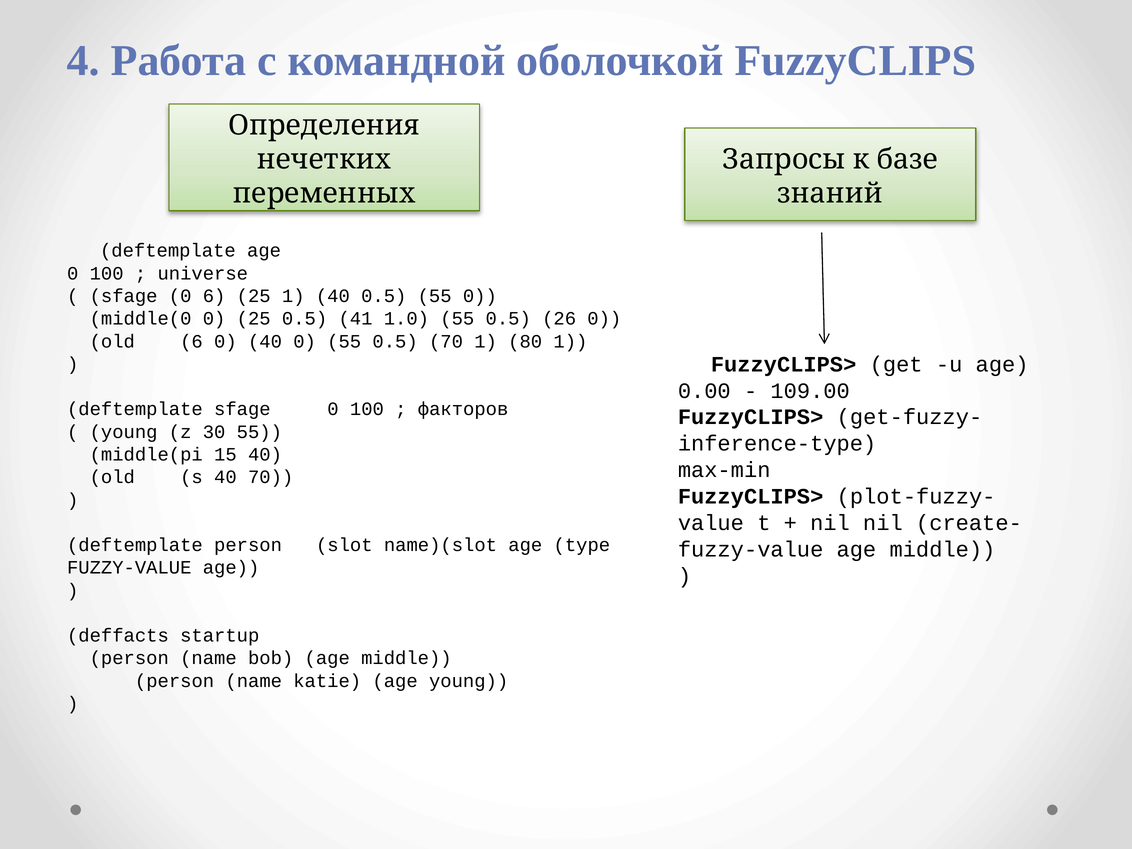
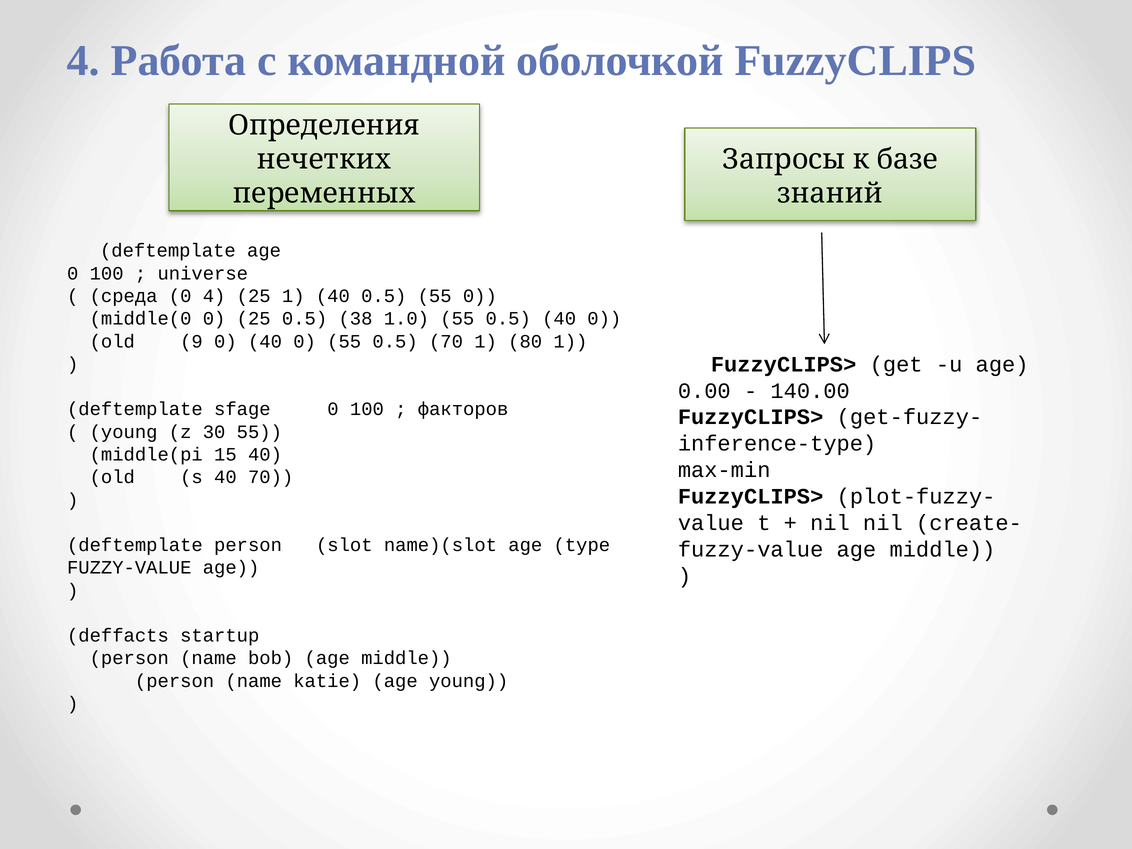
sfage: sfage -> среда (124, 296)
0 6: 6 -> 4 (214, 296)
41: 41 -> 38 (355, 319)
0.5 26: 26 -> 40 (559, 319)
old 6: 6 -> 9 (191, 341)
109.00: 109.00 -> 140.00 (810, 391)
